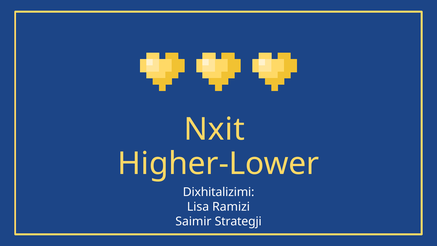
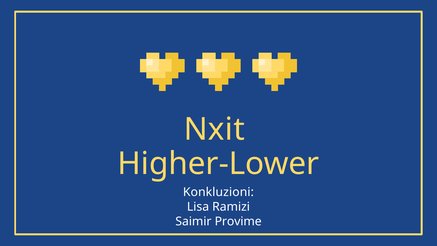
Dixhitalizimi: Dixhitalizimi -> Konkluzioni (218, 192)
Strategji: Strategji -> Provime (238, 221)
